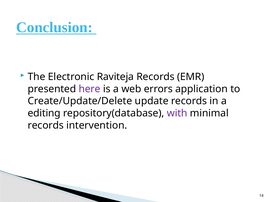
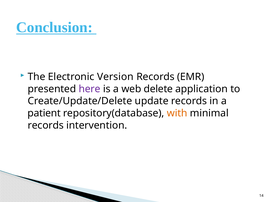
Raviteja: Raviteja -> Version (115, 77)
errors: errors -> delete (158, 89)
editing: editing -> patient (44, 113)
with colour: purple -> orange (177, 113)
